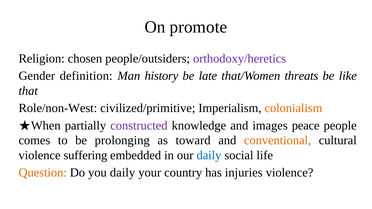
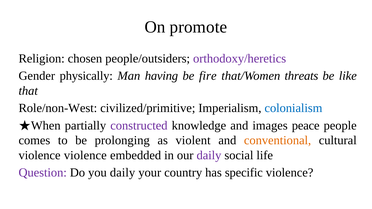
definition: definition -> physically (86, 76)
history: history -> having (161, 76)
late: late -> fire (208, 76)
colonialism colour: orange -> blue (293, 108)
toward: toward -> violent (193, 140)
violence suffering: suffering -> violence (85, 155)
daily colour: blue -> purple (209, 155)
Question colour: orange -> purple (43, 173)
injuries: injuries -> specific (244, 173)
